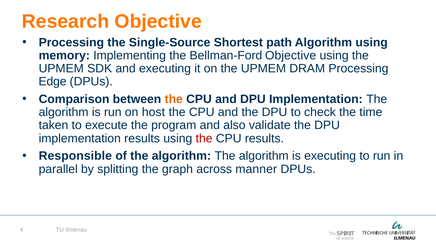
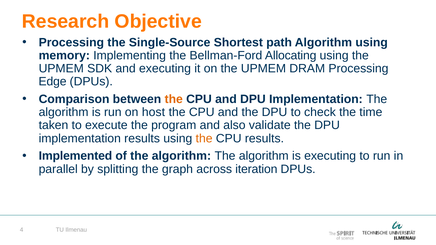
Bellman-Ford Objective: Objective -> Allocating (291, 55)
the colour: red -> orange (204, 139)
Responsible: Responsible -> Implemented (75, 156)
manner: manner -> iteration (256, 169)
